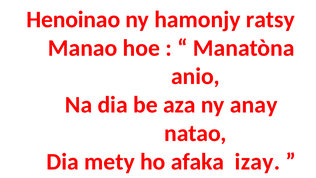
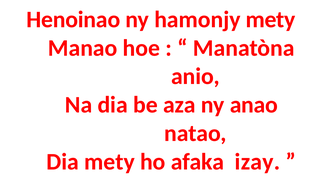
hamonjy ratsy: ratsy -> mety (270, 19)
anay: anay -> anao (254, 105)
